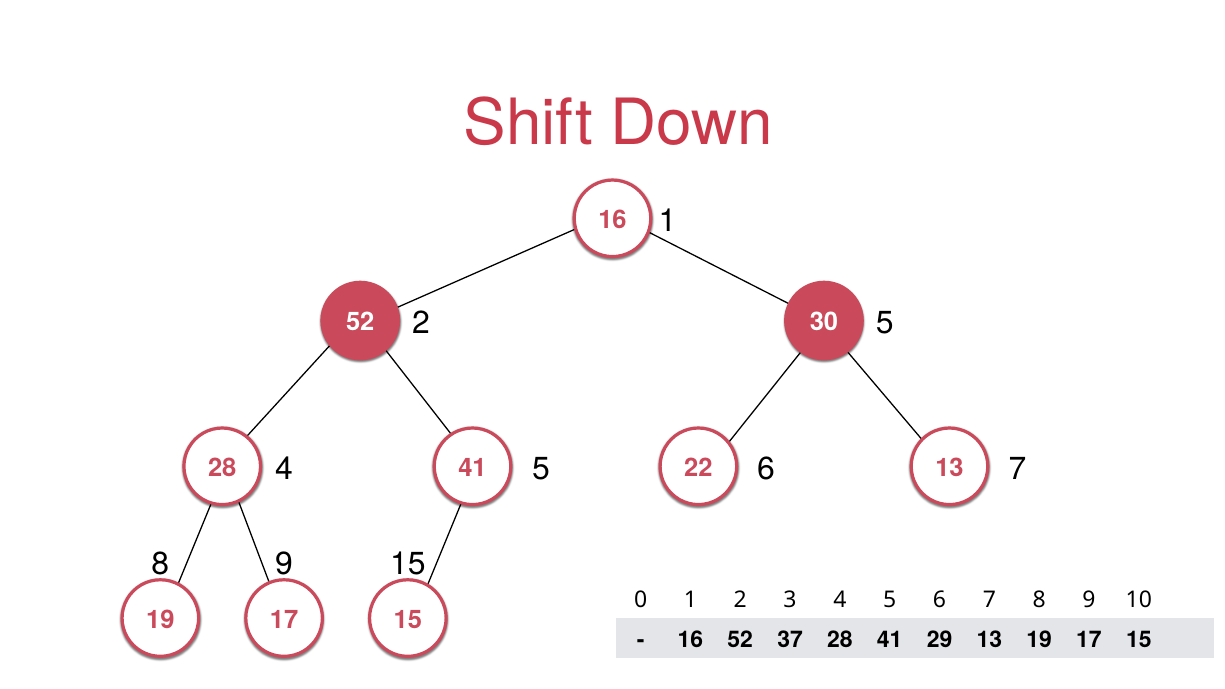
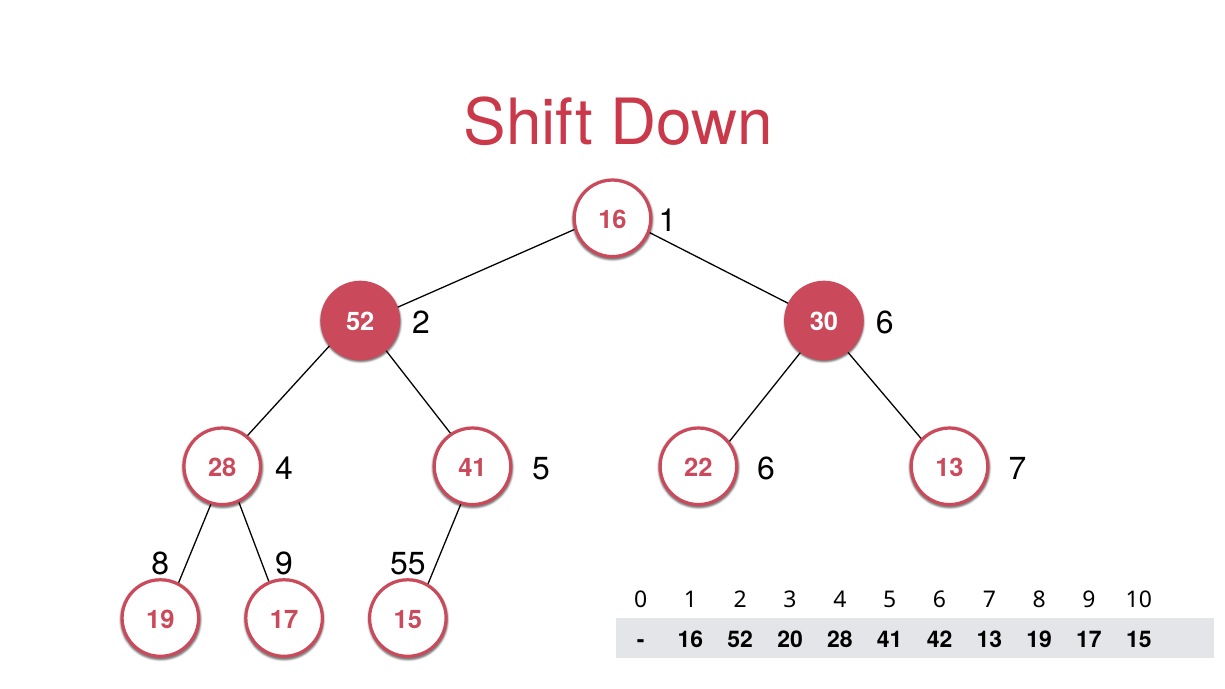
2 5: 5 -> 6 (885, 323)
9 15: 15 -> 55 (408, 564)
37: 37 -> 20 (790, 640)
29: 29 -> 42 (940, 640)
